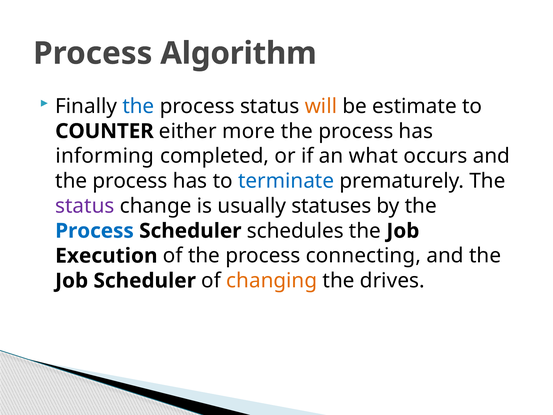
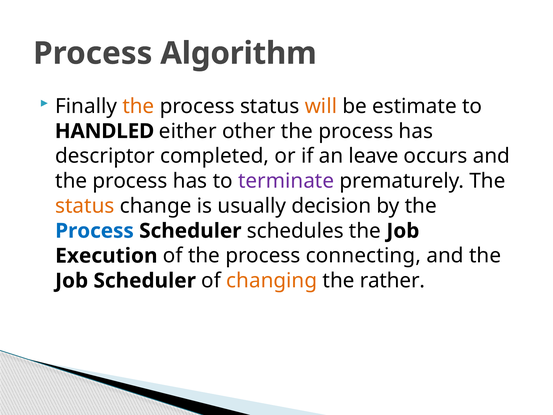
the colour: blue -> orange (138, 106)
COUNTER: COUNTER -> HANDLED (105, 131)
more: more -> other (249, 131)
informing: informing -> descriptor (105, 156)
what: what -> leave (374, 156)
terminate colour: blue -> purple (286, 181)
status colour: purple -> orange (85, 206)
statuses: statuses -> decision (331, 206)
drives: drives -> rather (392, 281)
